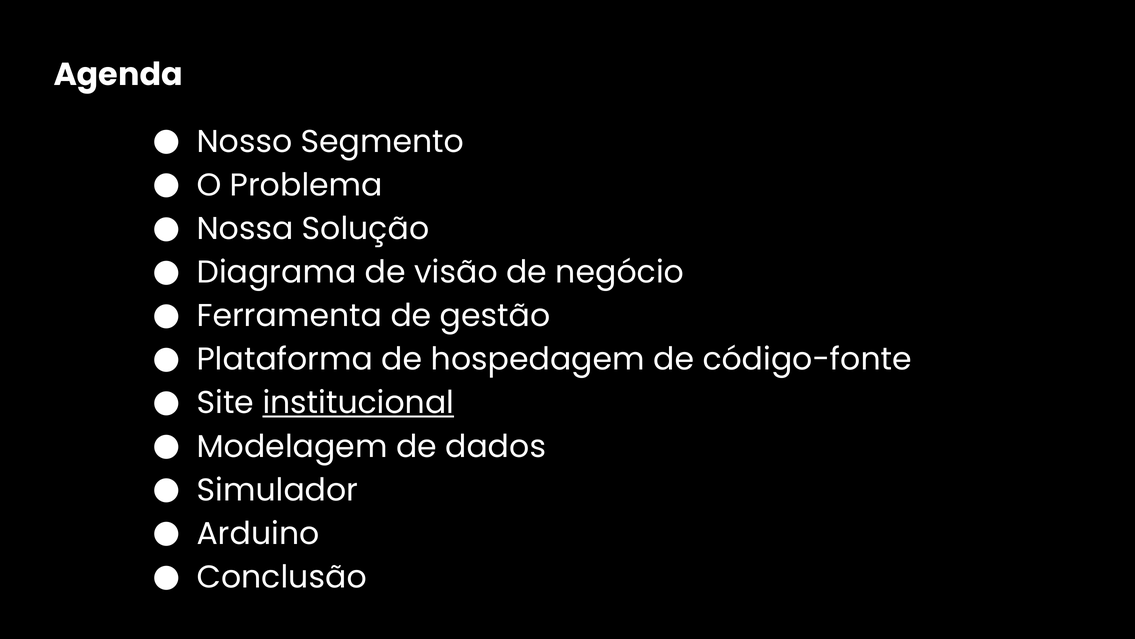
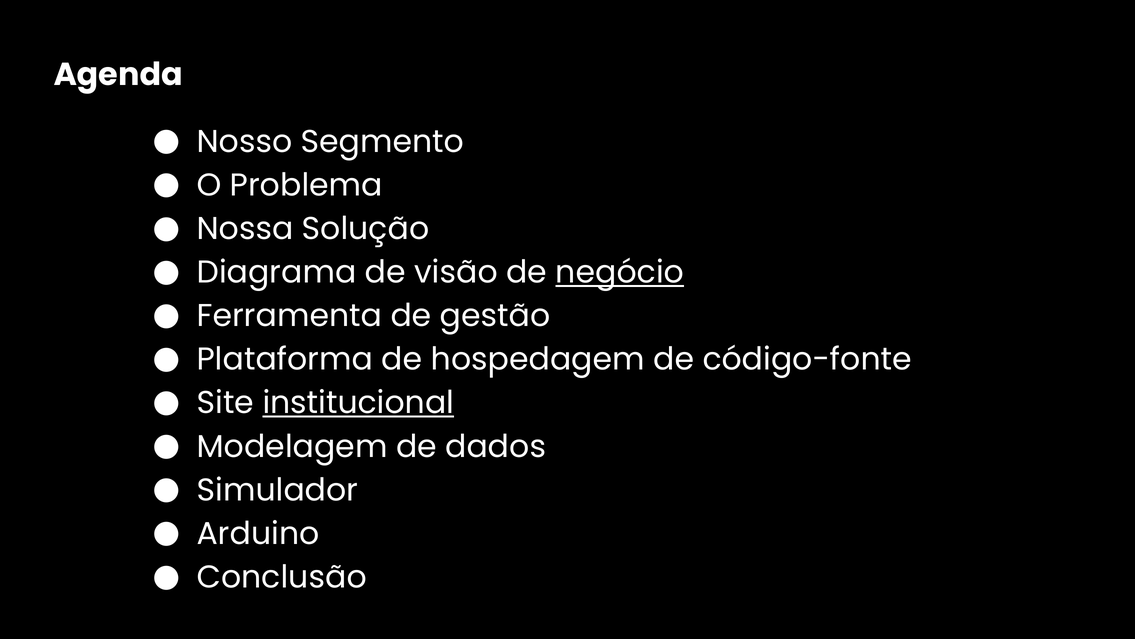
negócio underline: none -> present (620, 272)
